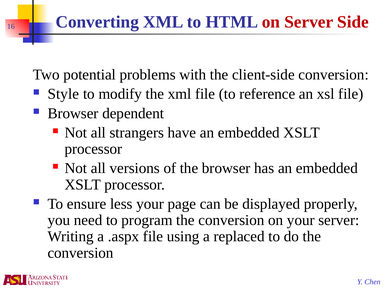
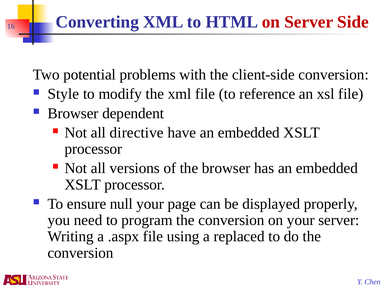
strangers: strangers -> directive (137, 133)
less: less -> null (121, 204)
